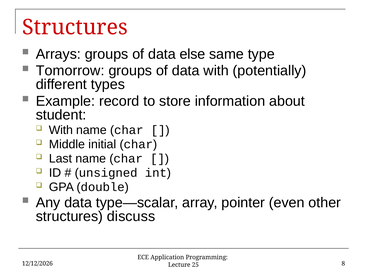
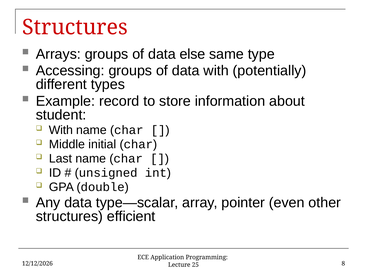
Tomorrow: Tomorrow -> Accessing (70, 71)
discuss: discuss -> efficient (131, 216)
